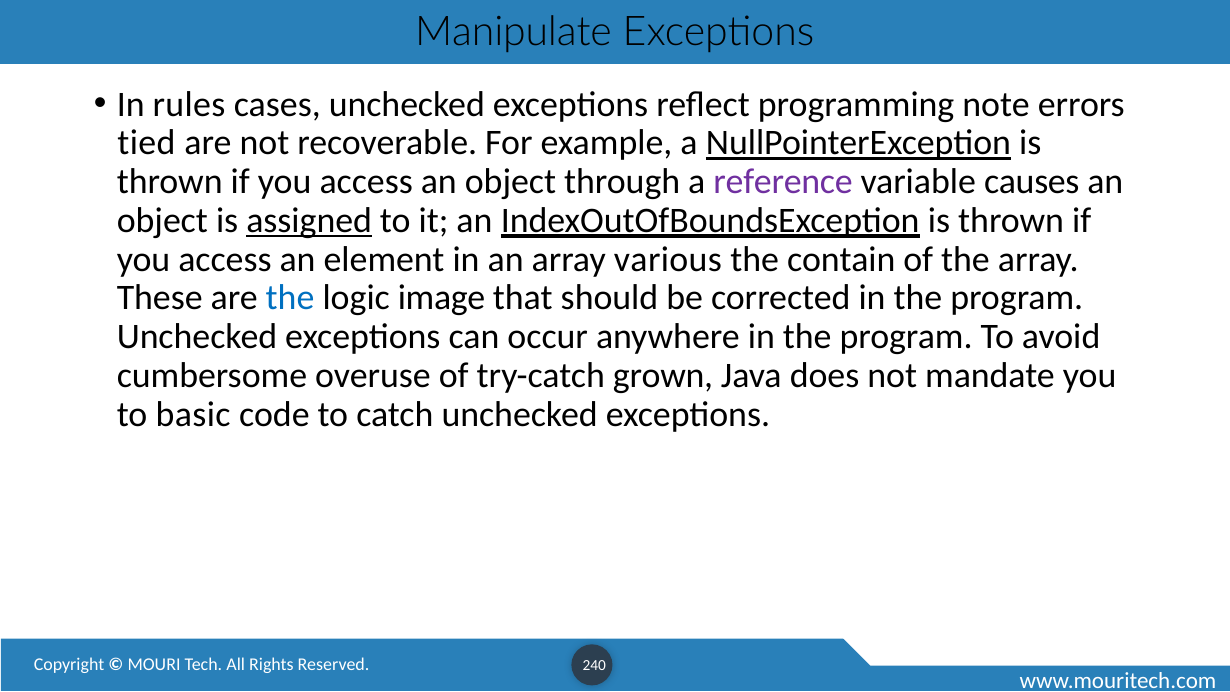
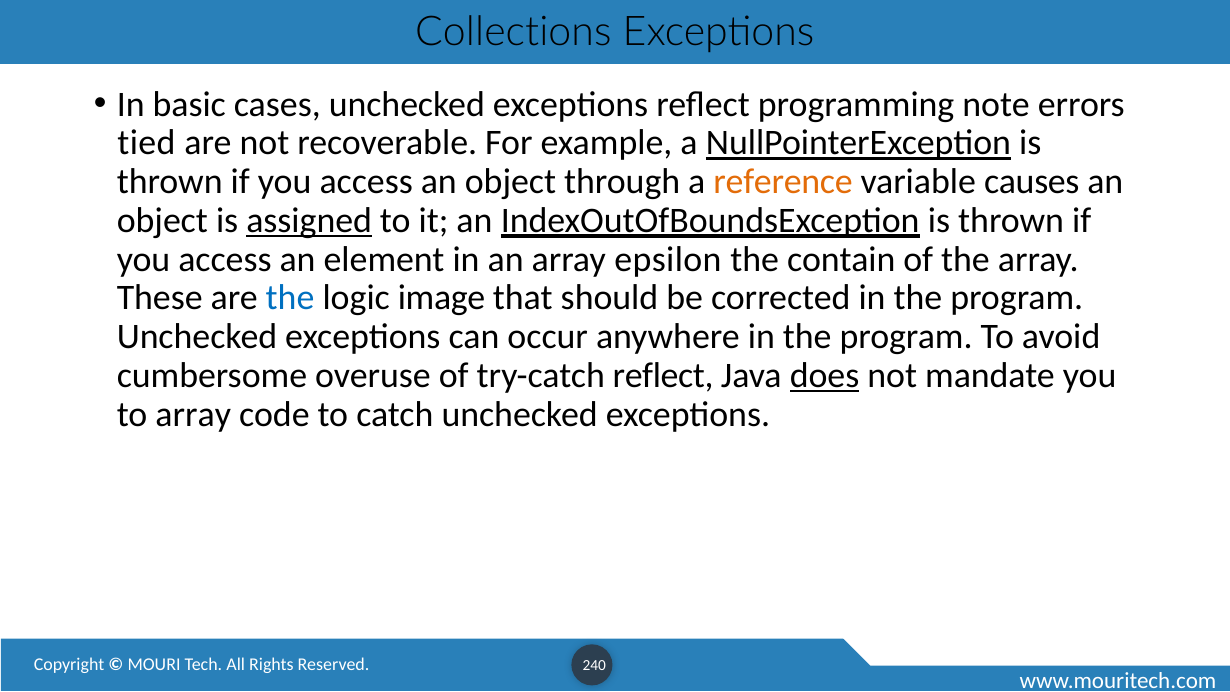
Manipulate: Manipulate -> Collections (513, 32)
rules: rules -> basic (189, 104)
reference colour: purple -> orange (783, 182)
various: various -> epsilon (668, 259)
try-catch grown: grown -> reflect (663, 376)
does underline: none -> present (825, 376)
to basic: basic -> array (193, 414)
